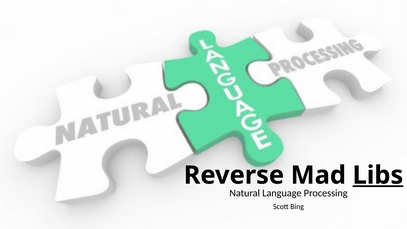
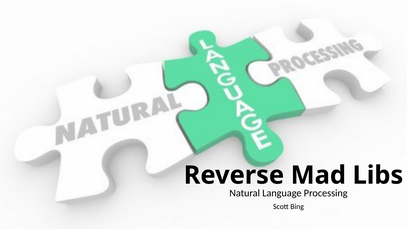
Libs underline: present -> none (378, 175)
